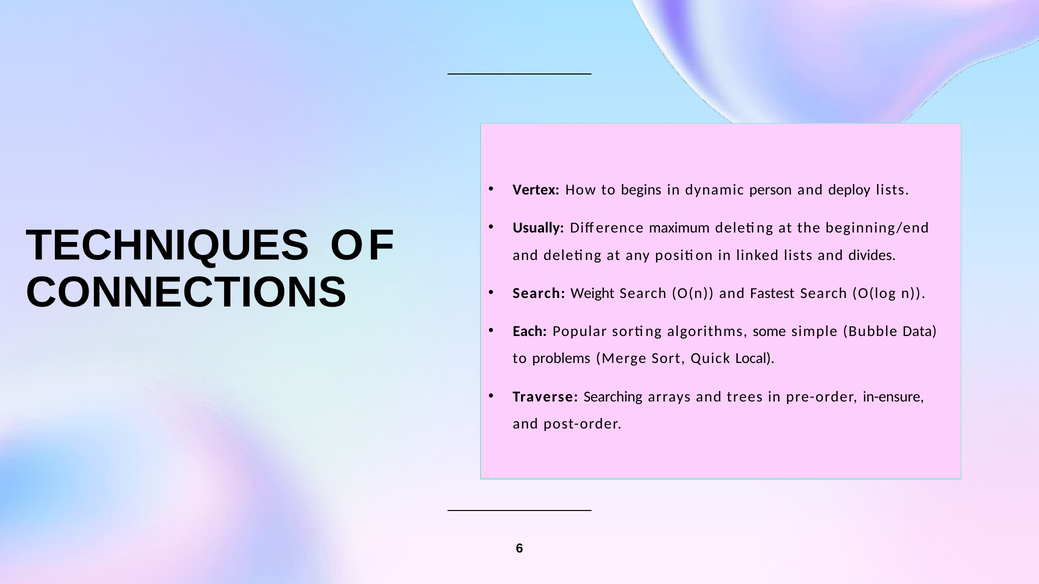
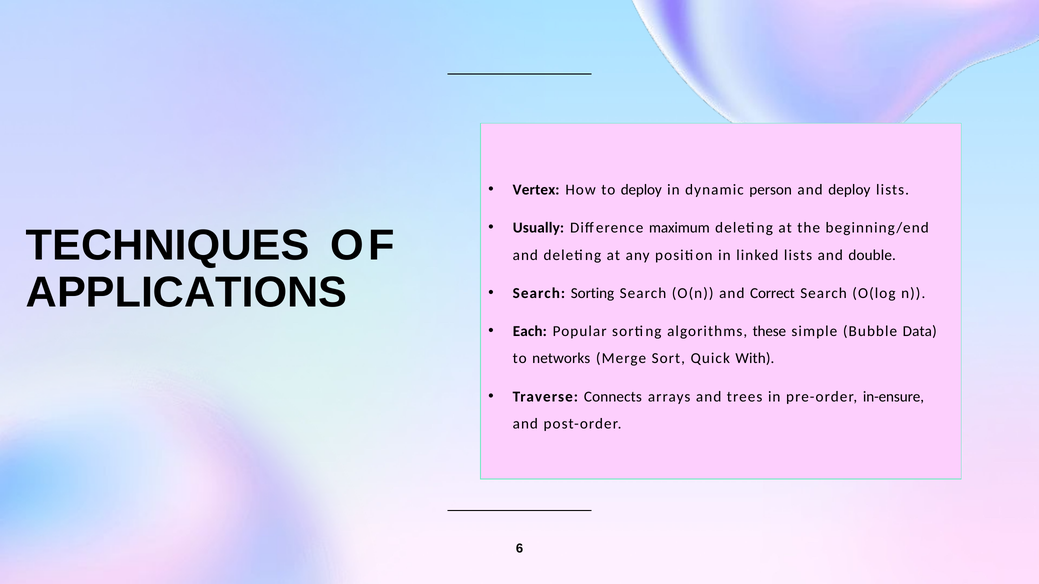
to begins: begins -> deploy (641, 190)
divides: divides -> double (872, 255)
CONNECTIONS: CONNECTIONS -> APPLICATIONS (187, 293)
Search Weight: Weight -> Sorting (593, 293)
Fastest: Fastest -> Correct (772, 293)
some: some -> these (769, 331)
problems: problems -> networks (561, 359)
Local: Local -> With (755, 359)
Searching: Searching -> Connects (613, 397)
